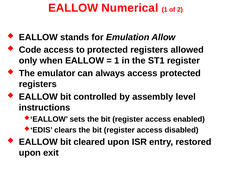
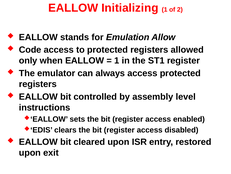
Numerical: Numerical -> Initializing (130, 8)
